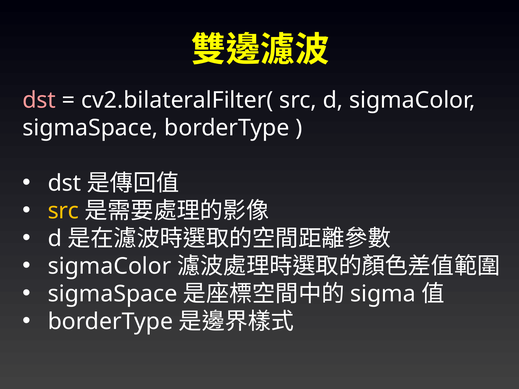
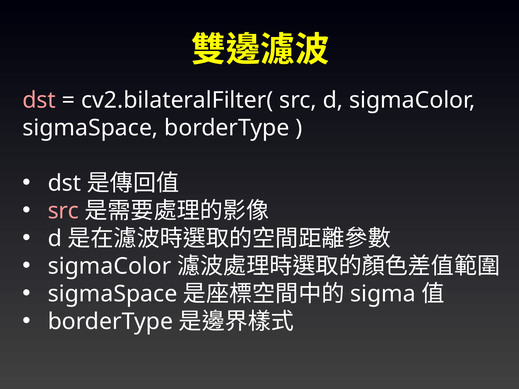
src colour: yellow -> pink (63, 211)
